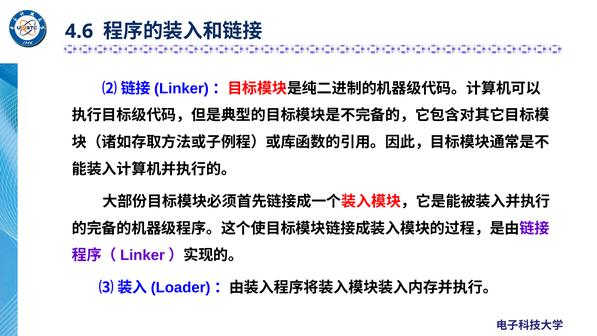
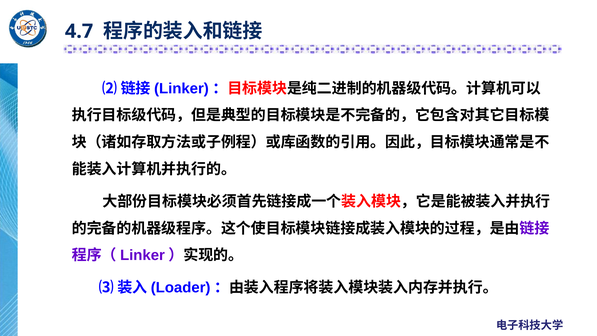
4.6: 4.6 -> 4.7 (79, 31)
